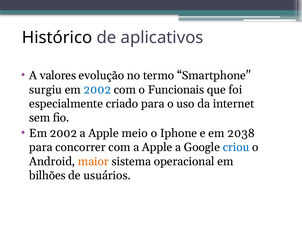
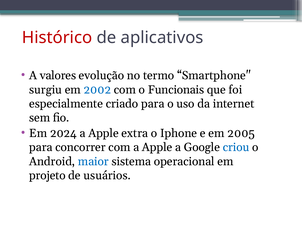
Histórico colour: black -> red (57, 38)
2002: 2002 -> 2024 (63, 133)
meio: meio -> extra (135, 133)
2038: 2038 -> 2005 (241, 133)
maior colour: orange -> blue (93, 161)
bilhões: bilhões -> projeto (47, 175)
